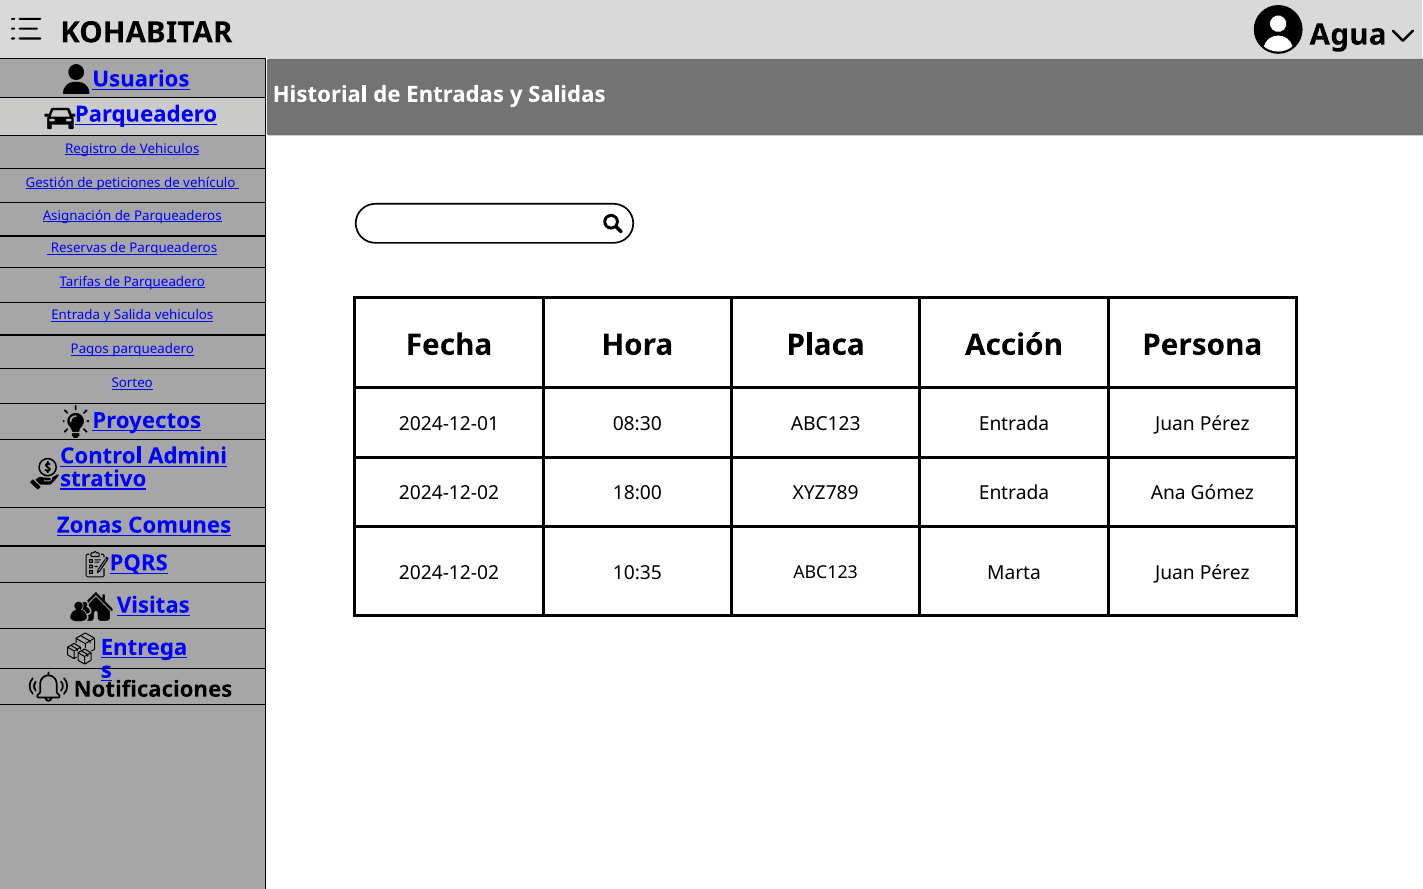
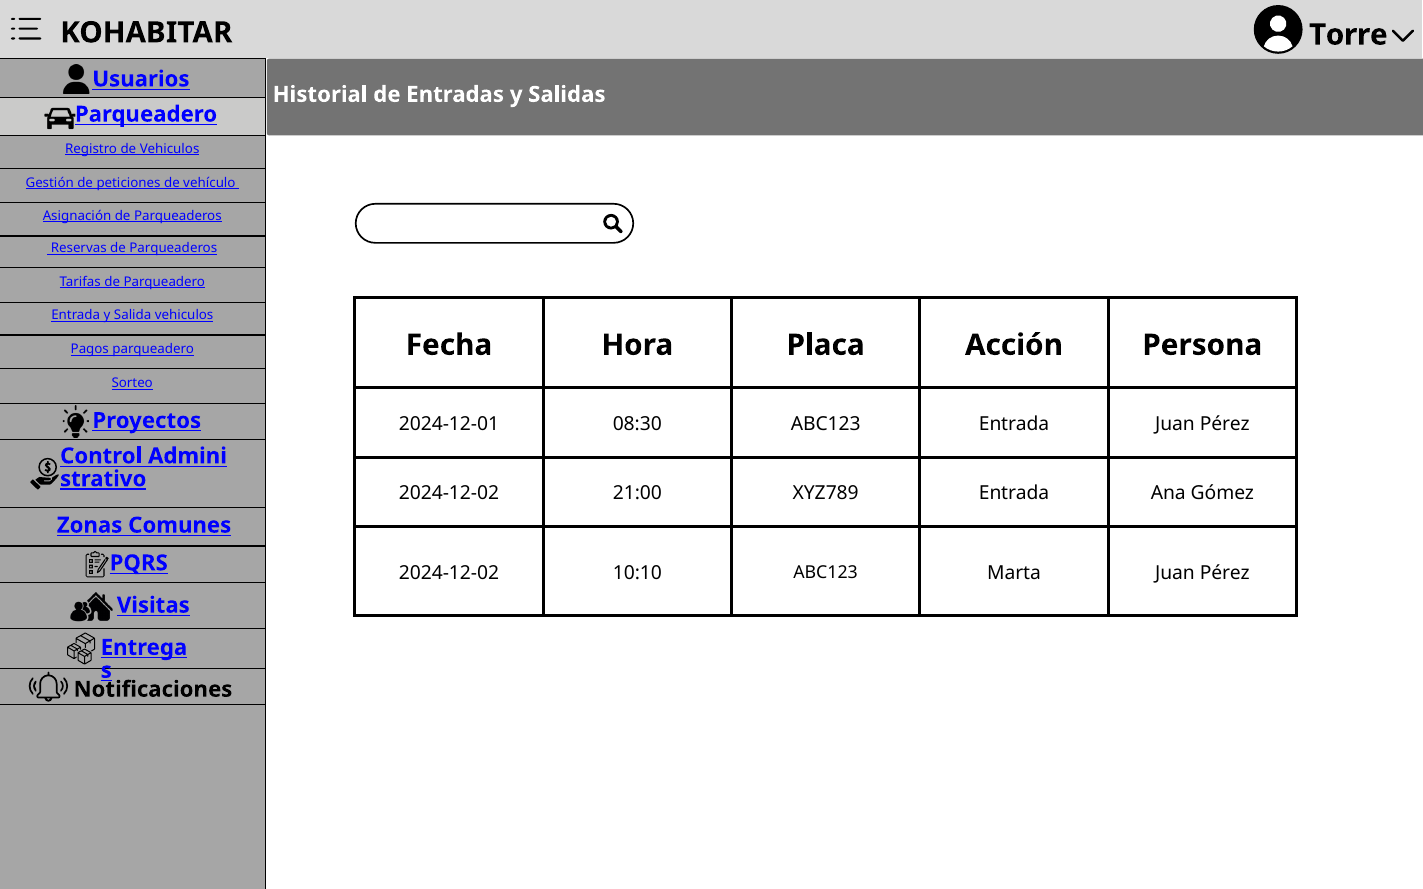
Agua: Agua -> Torre (1348, 35)
18:00: 18:00 -> 21:00 (637, 494)
10:35: 10:35 -> 10:10 (637, 573)
